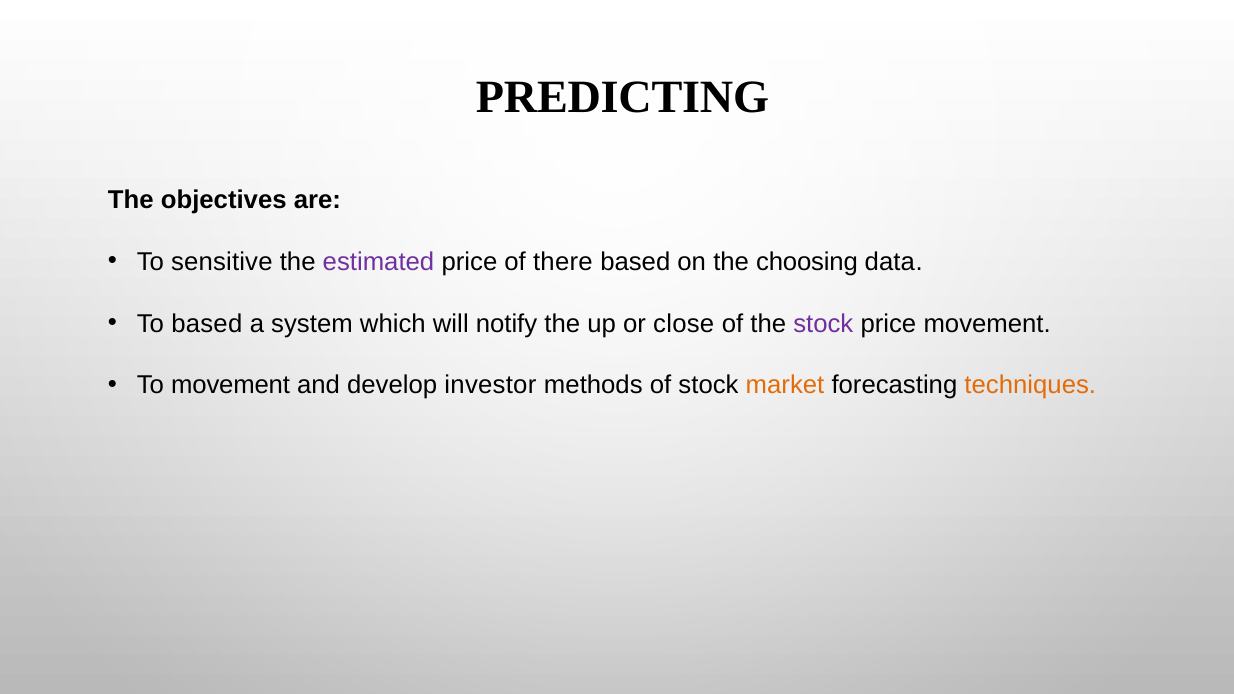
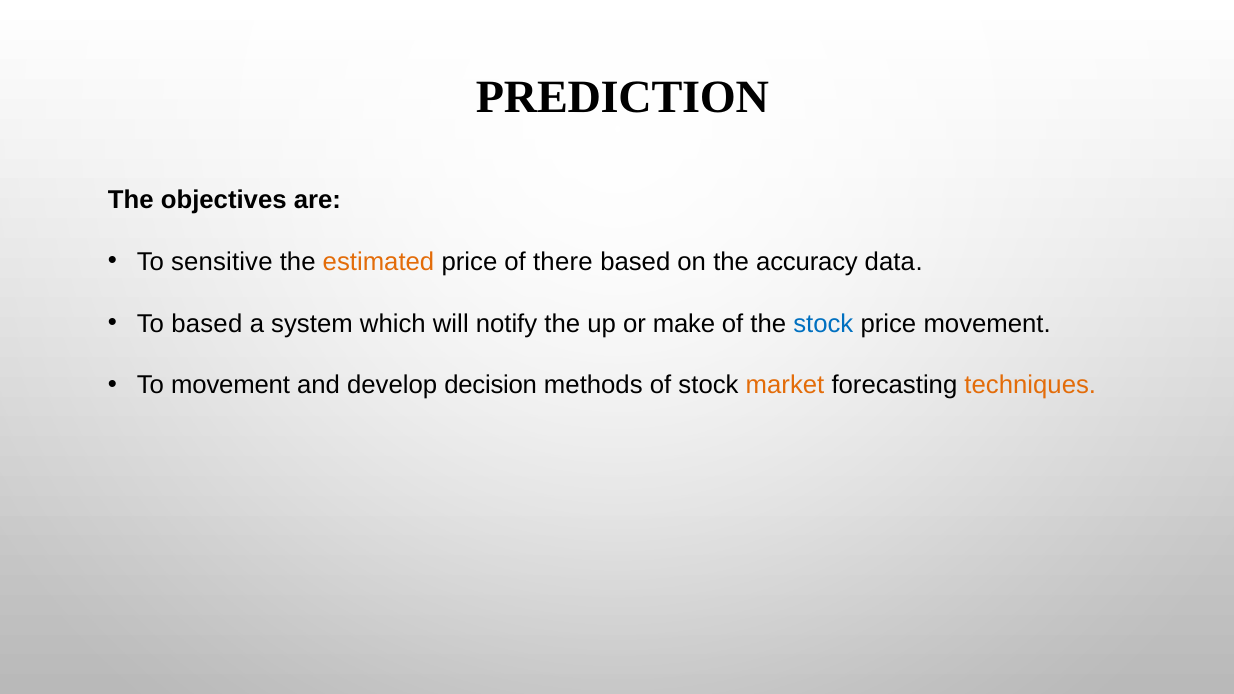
PREDICTING: PREDICTING -> PREDICTION (622, 97)
estimated colour: purple -> orange (379, 262)
choosing: choosing -> accuracy (807, 262)
close: close -> make (684, 324)
stock colour: purple -> blue (823, 324)
investor: investor -> decision (491, 385)
